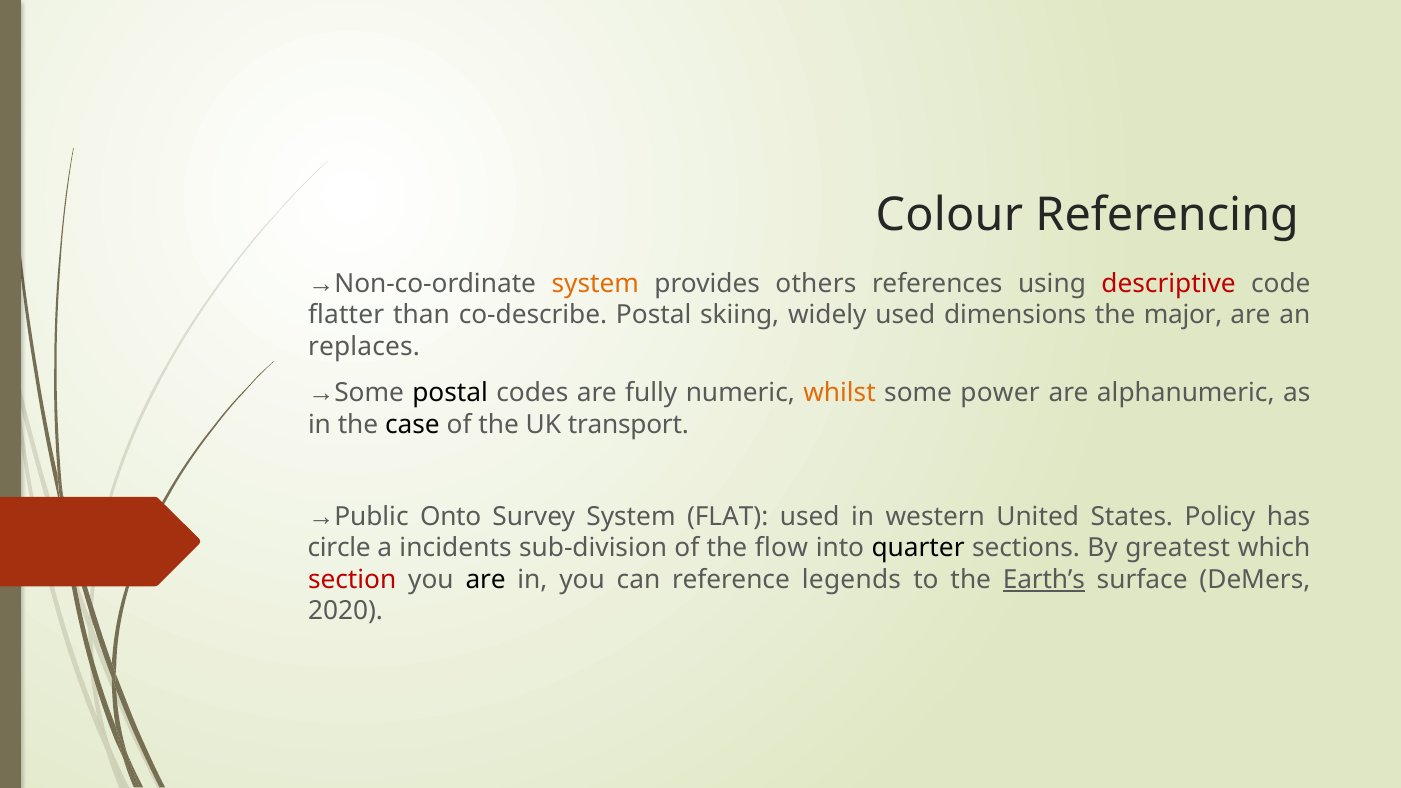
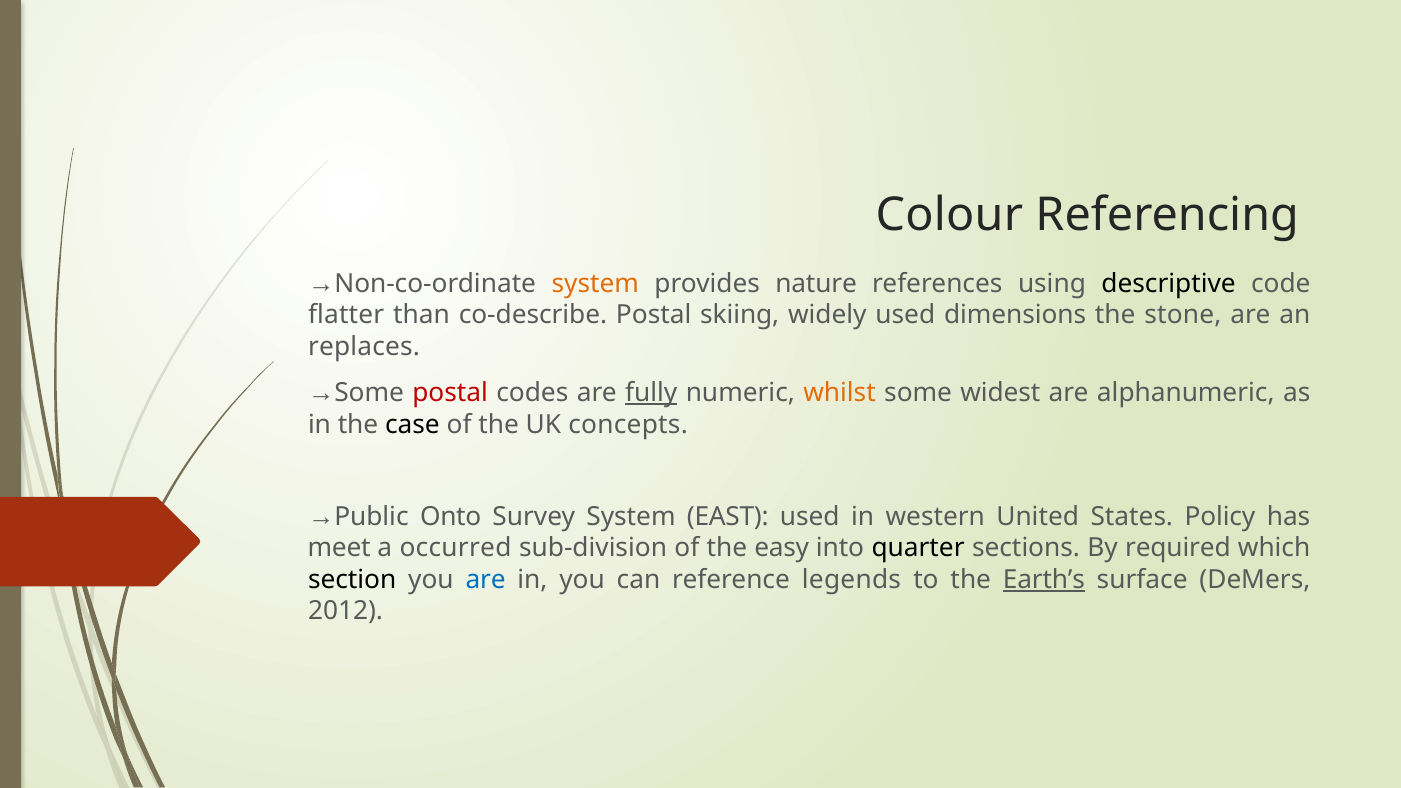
others: others -> nature (816, 284)
descriptive colour: red -> black (1169, 284)
major: major -> stone (1183, 315)
postal colour: black -> red (450, 393)
fully underline: none -> present (651, 393)
power: power -> widest (1000, 393)
transport: transport -> concepts (628, 424)
FLAT: FLAT -> EAST (728, 517)
circle: circle -> meet (339, 548)
incidents: incidents -> occurred (455, 548)
flow: flow -> easy (782, 548)
greatest: greatest -> required (1178, 548)
section colour: red -> black (352, 580)
are colour: black -> blue (486, 580)
2020: 2020 -> 2012 (345, 611)
